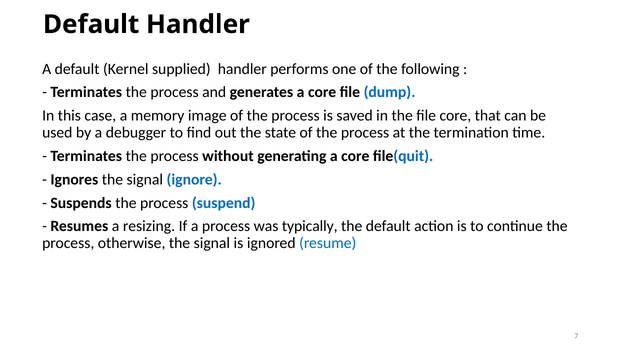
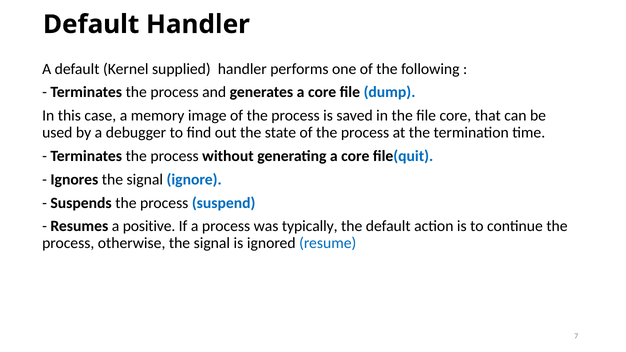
resizing: resizing -> positive (149, 226)
